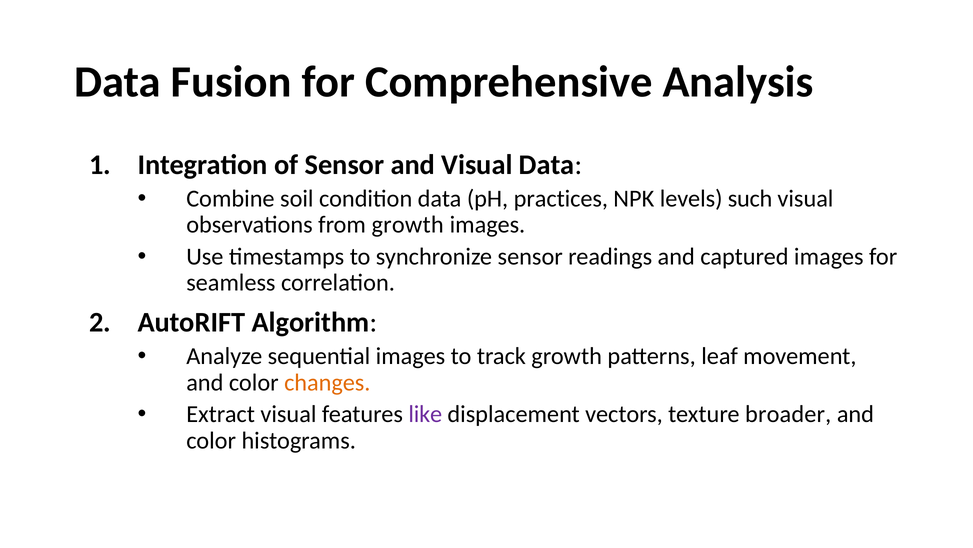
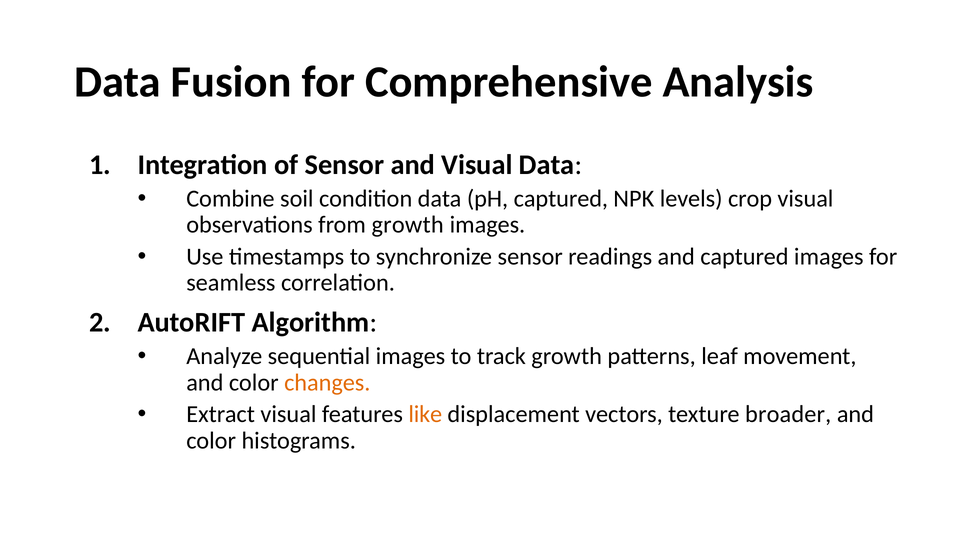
pH practices: practices -> captured (561, 198)
such: such -> crop (750, 198)
like colour: purple -> orange (425, 414)
